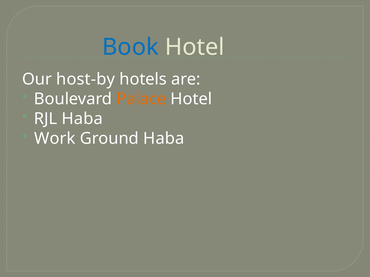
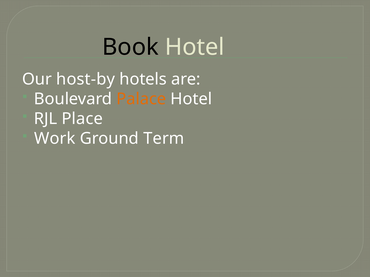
Book colour: blue -> black (130, 47)
RJL Haba: Haba -> Place (82, 119)
Ground Haba: Haba -> Term (164, 139)
